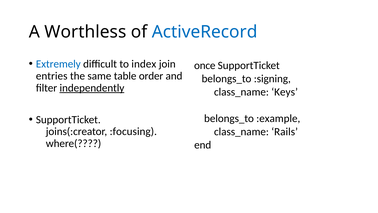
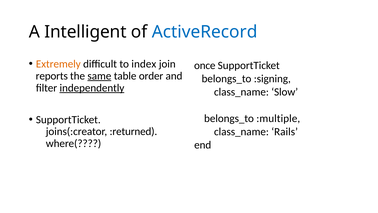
Worthless: Worthless -> Intelligent (85, 32)
Extremely colour: blue -> orange (58, 64)
entries: entries -> reports (52, 76)
same underline: none -> present (99, 76)
Keys: Keys -> Slow (285, 92)
:example: :example -> :multiple (278, 118)
:focusing: :focusing -> :returned (133, 131)
